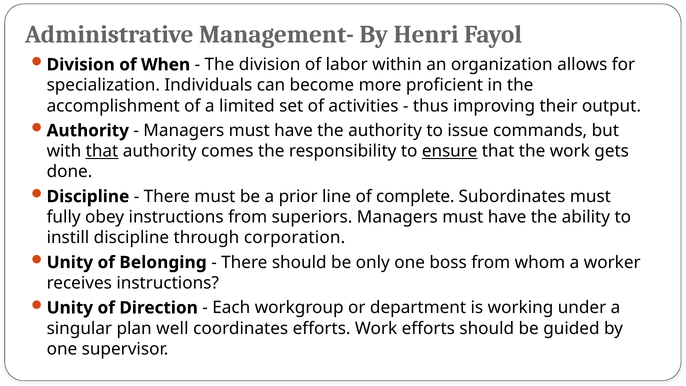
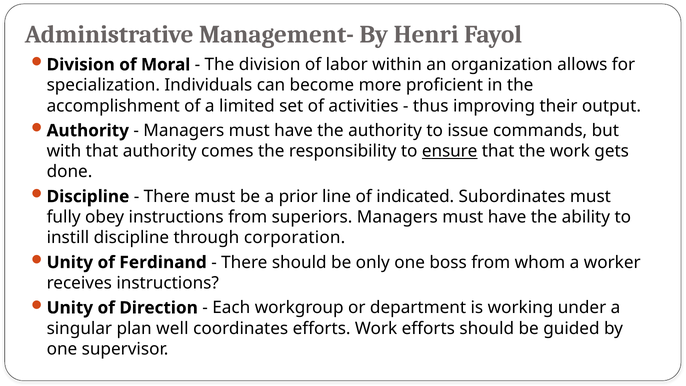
When: When -> Moral (166, 65)
that underline: present -> none (102, 151)
complete: complete -> indicated (415, 196)
Belonging: Belonging -> Ferdinand (163, 262)
